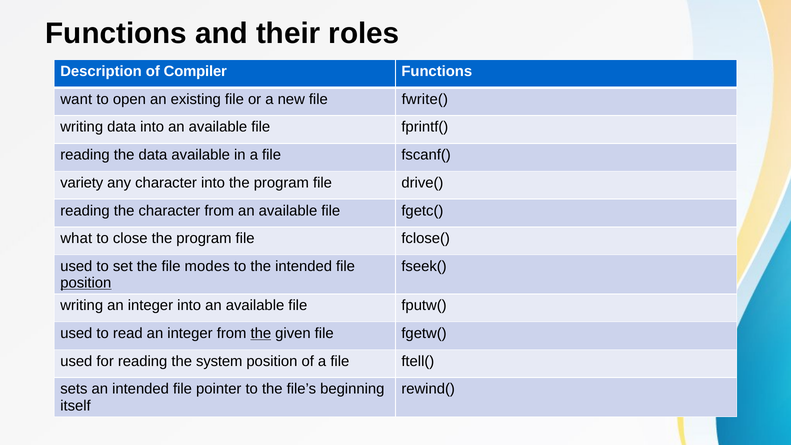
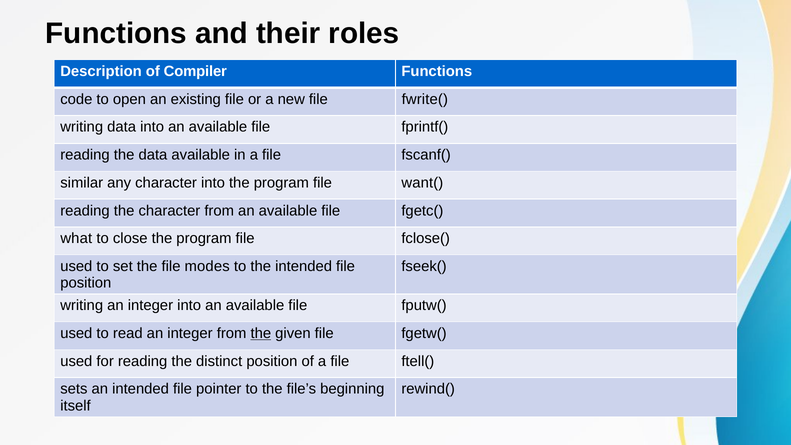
want: want -> code (76, 99)
variety: variety -> similar (82, 183)
drive(: drive( -> want( (422, 183)
position underline: present -> none (86, 283)
system: system -> distinct (219, 361)
